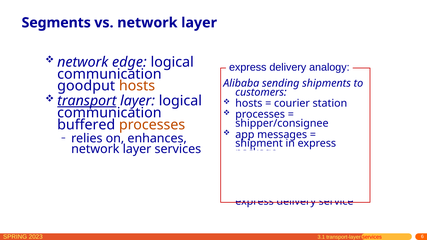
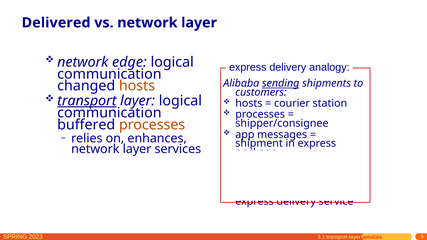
Segments: Segments -> Delivered (56, 23)
sending underline: none -> present (281, 83)
goodput: goodput -> changed (86, 86)
